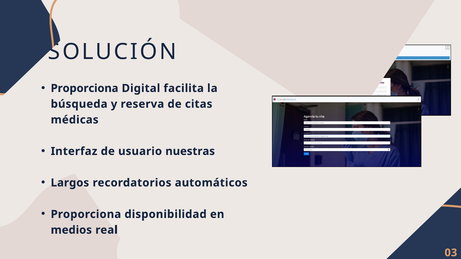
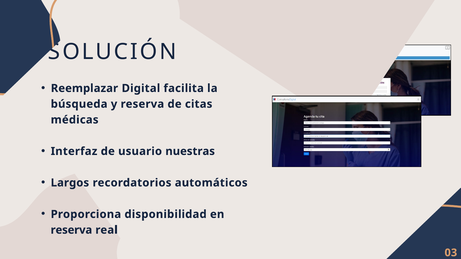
Proporciona: Proporciona -> Reemplazar (84, 88)
medios: medios -> reserva (71, 230)
